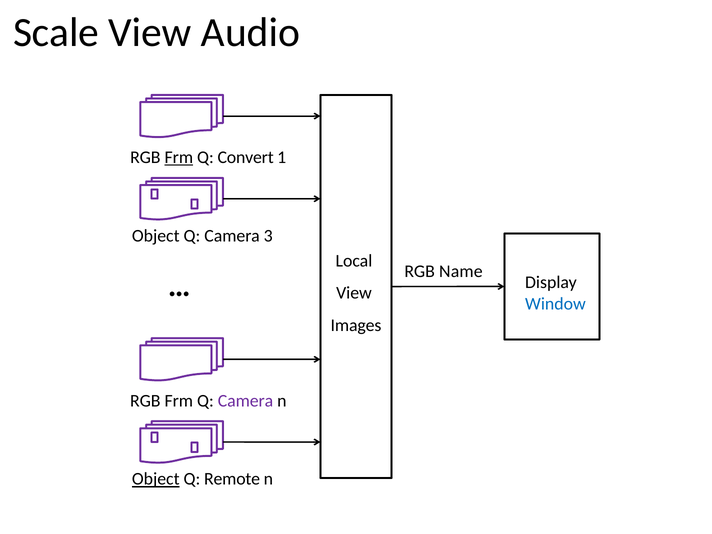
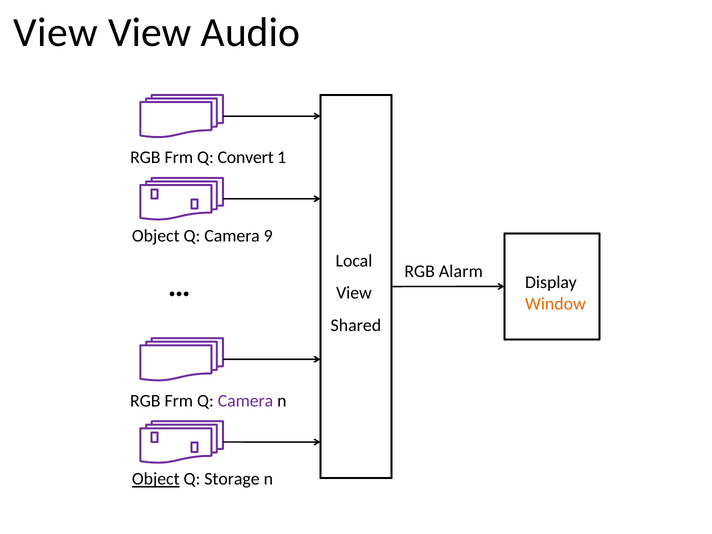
Scale: Scale -> View (56, 33)
Frm underline: present -> none (179, 157)
3: 3 -> 9 (268, 236)
Name: Name -> Alarm (461, 271)
Window colour: blue -> orange (555, 304)
Images: Images -> Shared (356, 325)
Remote: Remote -> Storage (232, 479)
